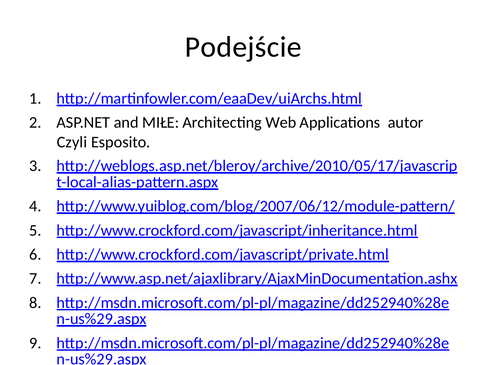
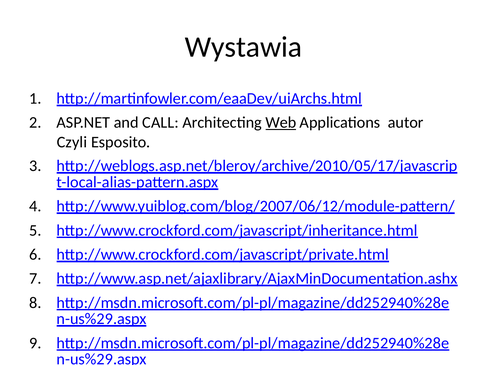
Podejście: Podejście -> Wystawia (244, 47)
MIŁE: MIŁE -> CALL (161, 123)
Web underline: none -> present (281, 123)
